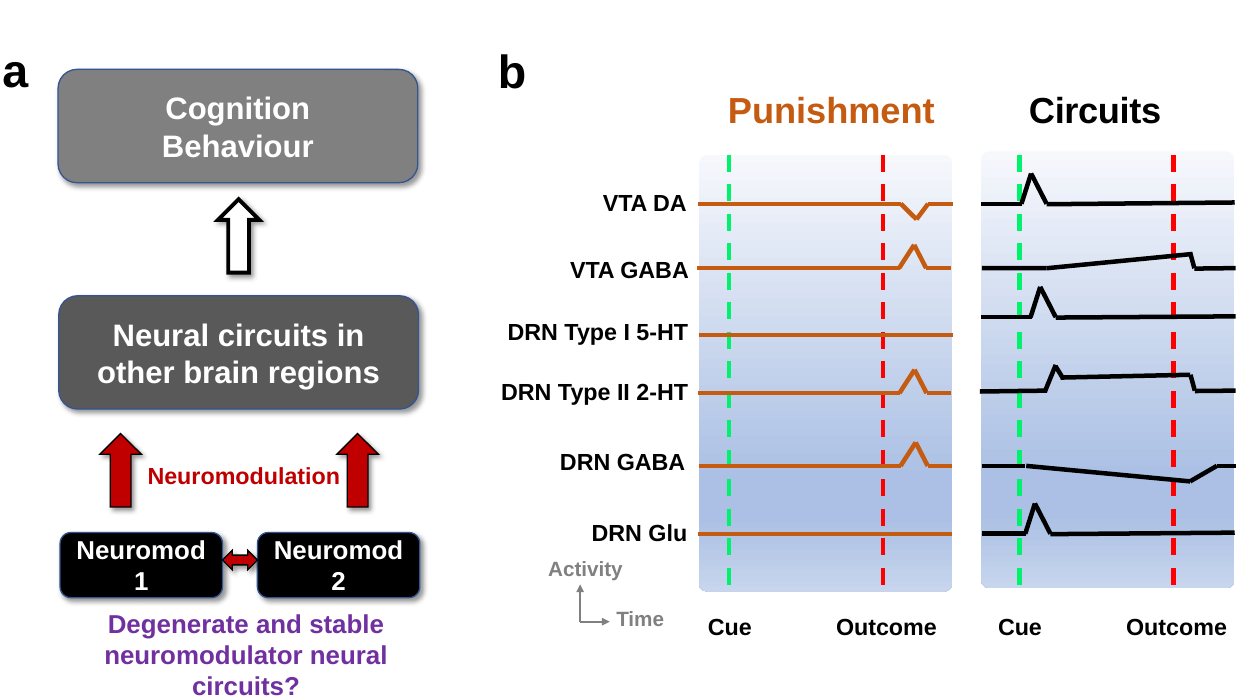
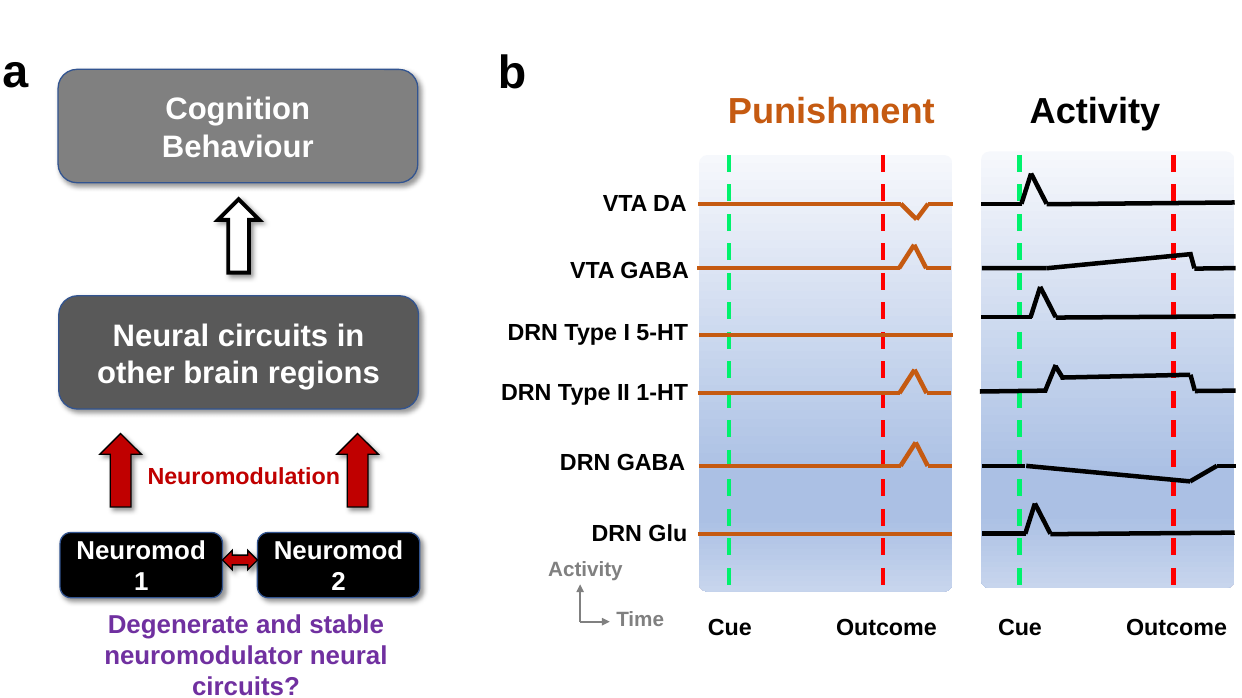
Punishment Circuits: Circuits -> Activity (1095, 112)
2-HT: 2-HT -> 1-HT (662, 393)
